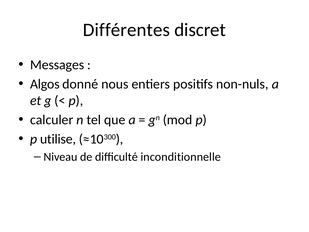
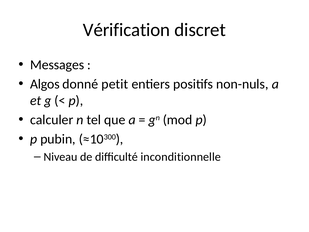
Différentes: Différentes -> Vérification (127, 30)
nous: nous -> petit (115, 84)
utilise: utilise -> pubin (58, 139)
